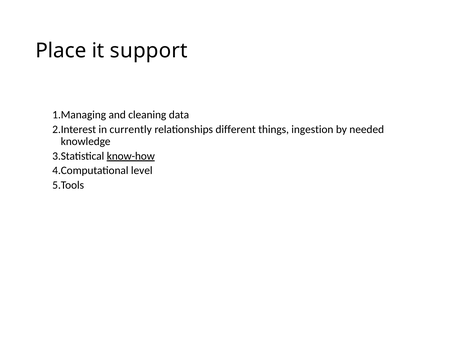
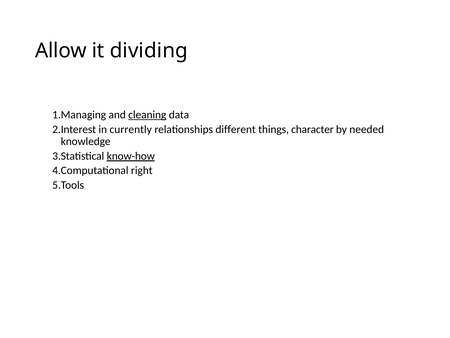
Place: Place -> Allow (61, 50)
support: support -> dividing (149, 50)
cleaning underline: none -> present (147, 115)
ingestion: ingestion -> character (312, 129)
level: level -> right (142, 170)
